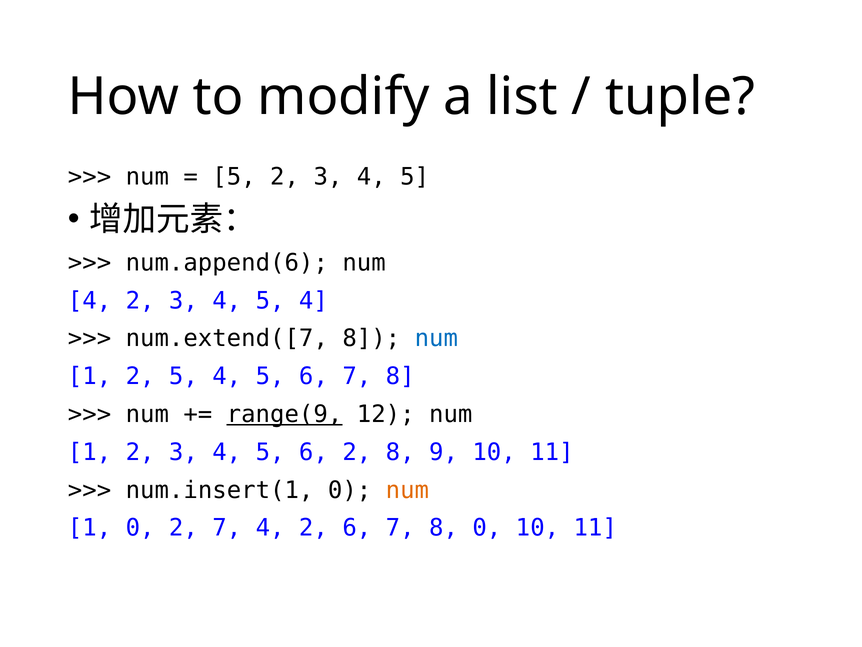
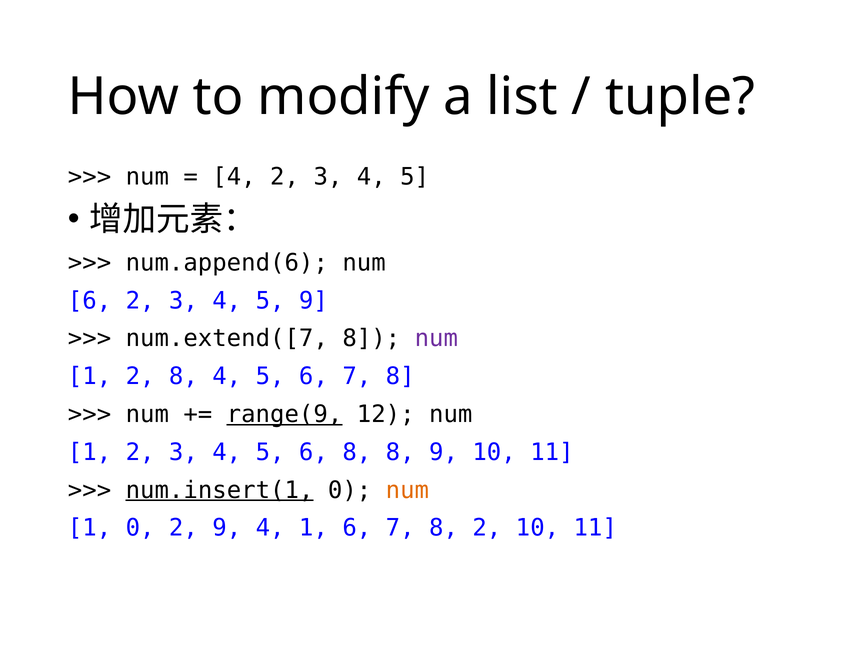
5: 5 -> 4 (234, 177)
4: 4 -> 6 (90, 300)
4 5 4: 4 -> 9 (313, 300)
num colour: blue -> purple (436, 338)
2 5: 5 -> 8 (183, 376)
6 2: 2 -> 8 (357, 452)
num.insert(1 underline: none -> present (220, 490)
2 7: 7 -> 9 (227, 528)
2: 2 -> 1 (313, 528)
8 0: 0 -> 2 (487, 528)
